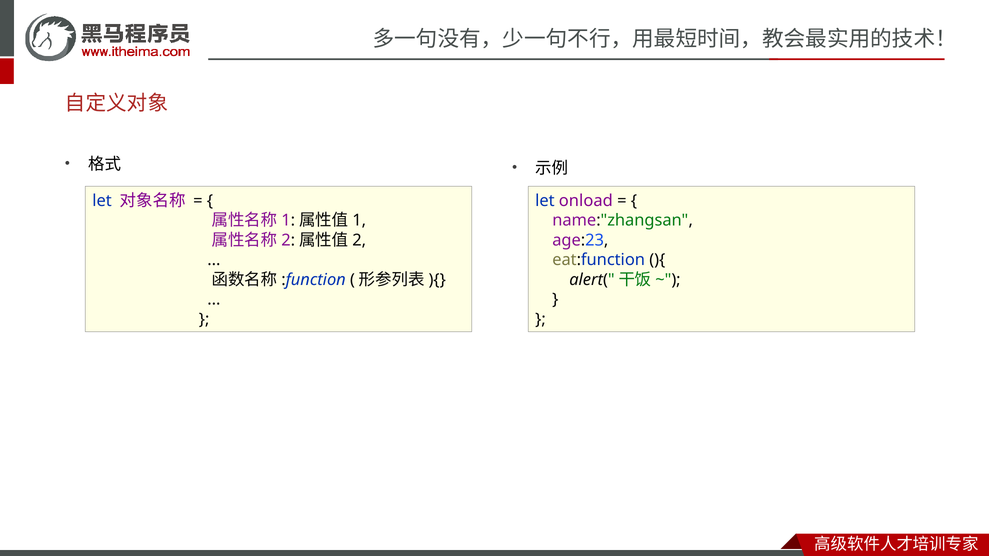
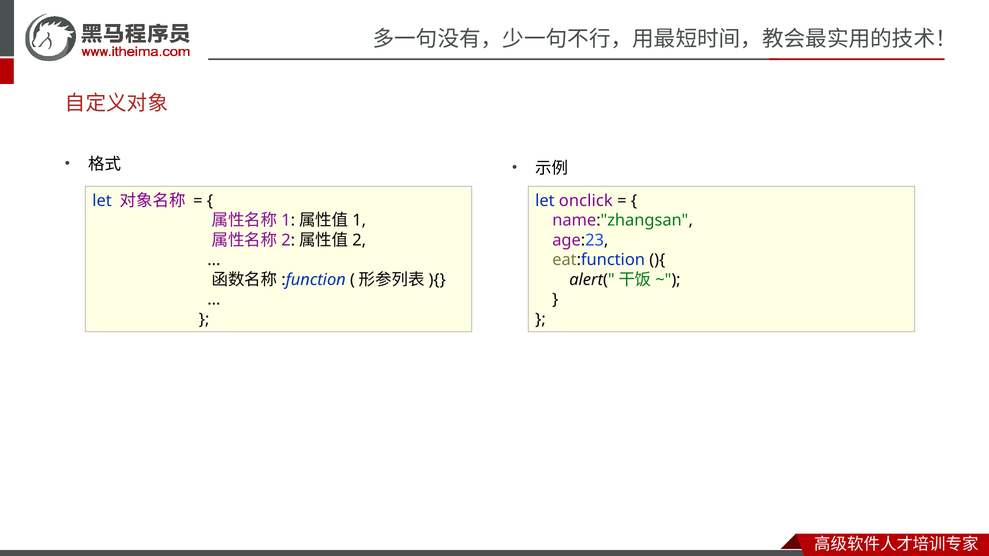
onload: onload -> onclick (586, 201)
